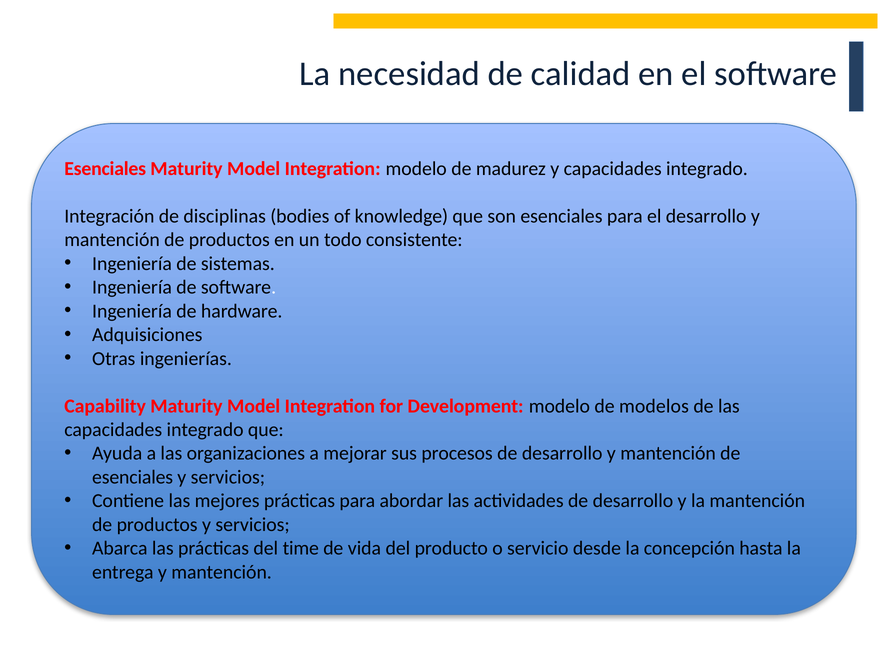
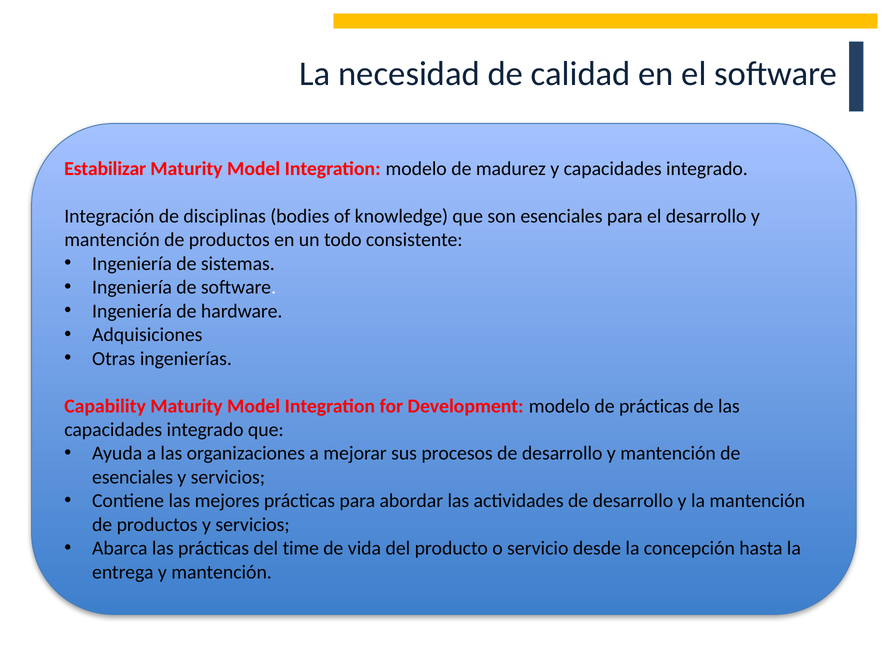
Esenciales: Esenciales -> Estabilizar (105, 169)
de modelos: modelos -> prácticas (654, 406)
